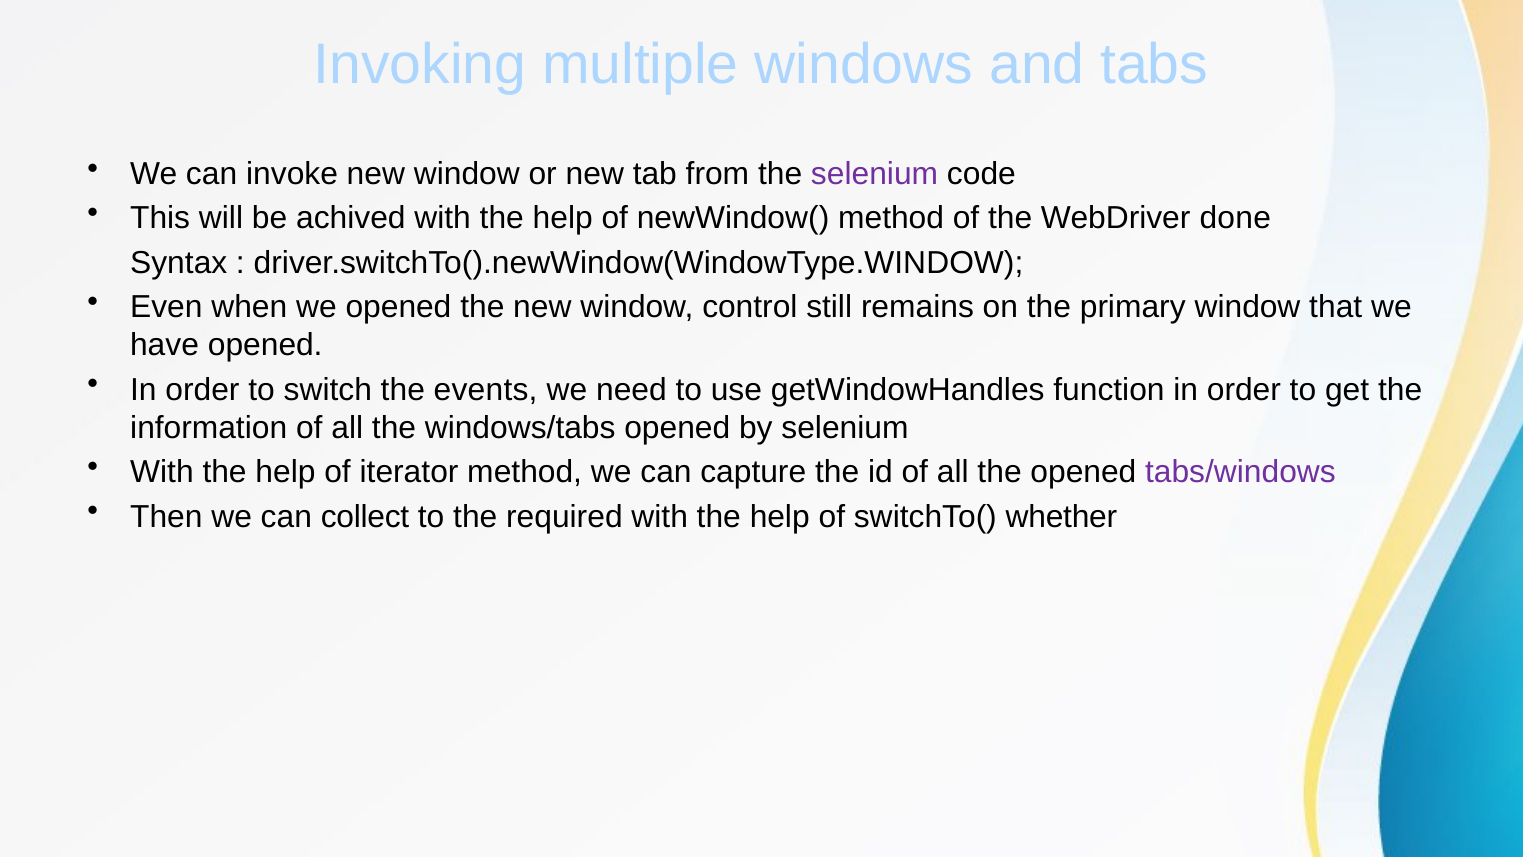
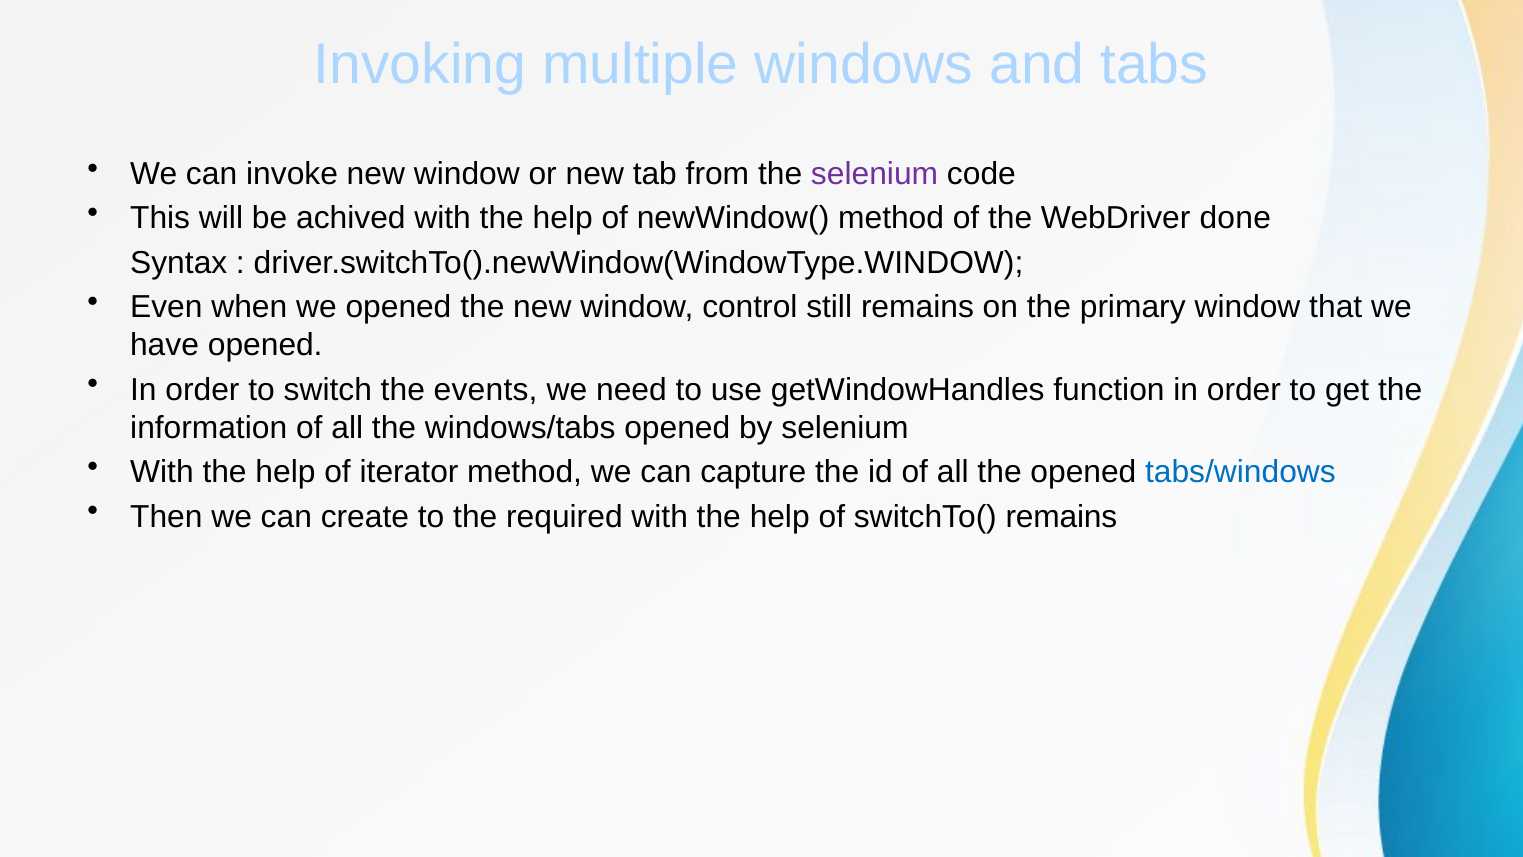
tabs/windows colour: purple -> blue (1240, 472)
collect: collect -> create (365, 516)
switchTo( whether: whether -> remains (1061, 516)
